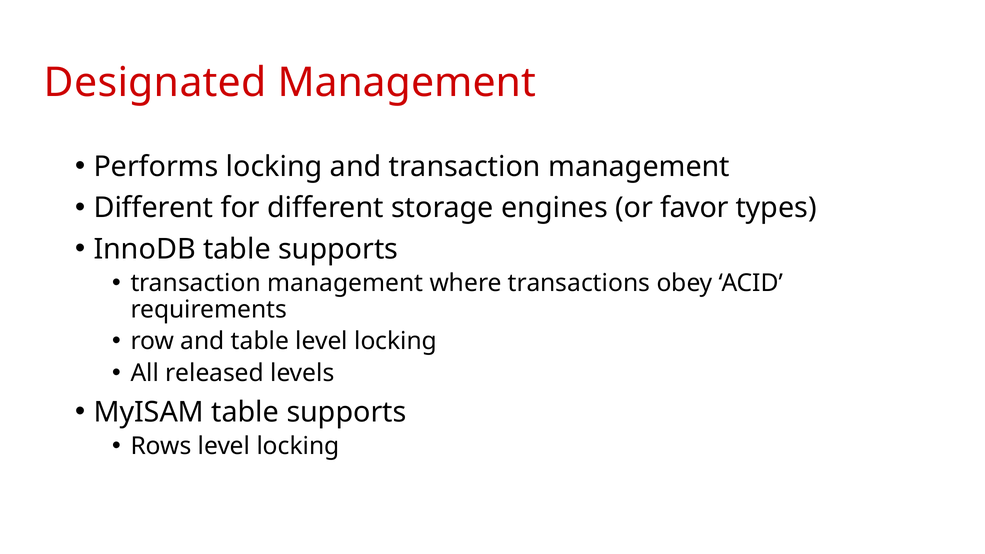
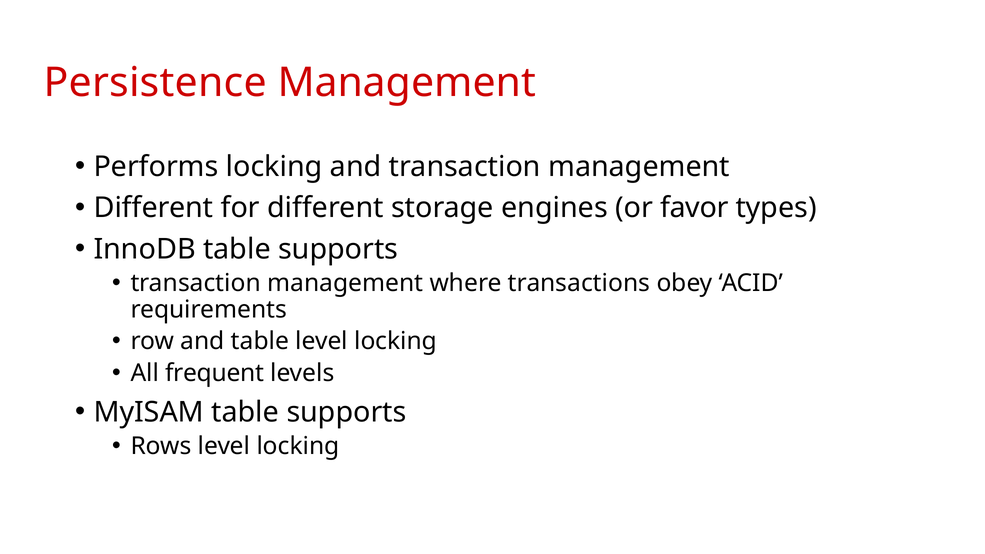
Designated: Designated -> Persistence (155, 83)
released: released -> frequent (215, 373)
